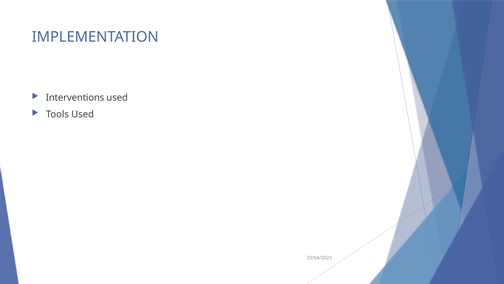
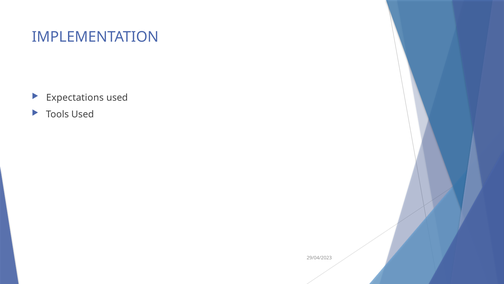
Interventions: Interventions -> Expectations (75, 98)
